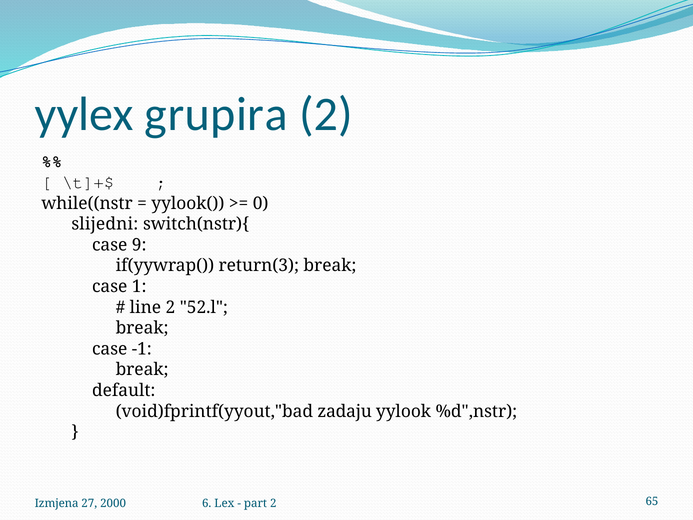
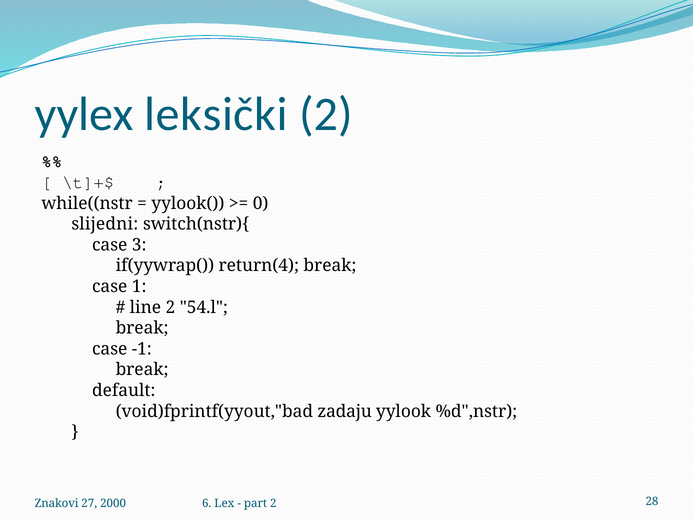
grupira: grupira -> leksički (216, 114)
9: 9 -> 3 (139, 245)
return(3: return(3 -> return(4 (259, 266)
52.l: 52.l -> 54.l (204, 307)
Izmjena: Izmjena -> Znakovi (57, 503)
65: 65 -> 28 (652, 501)
